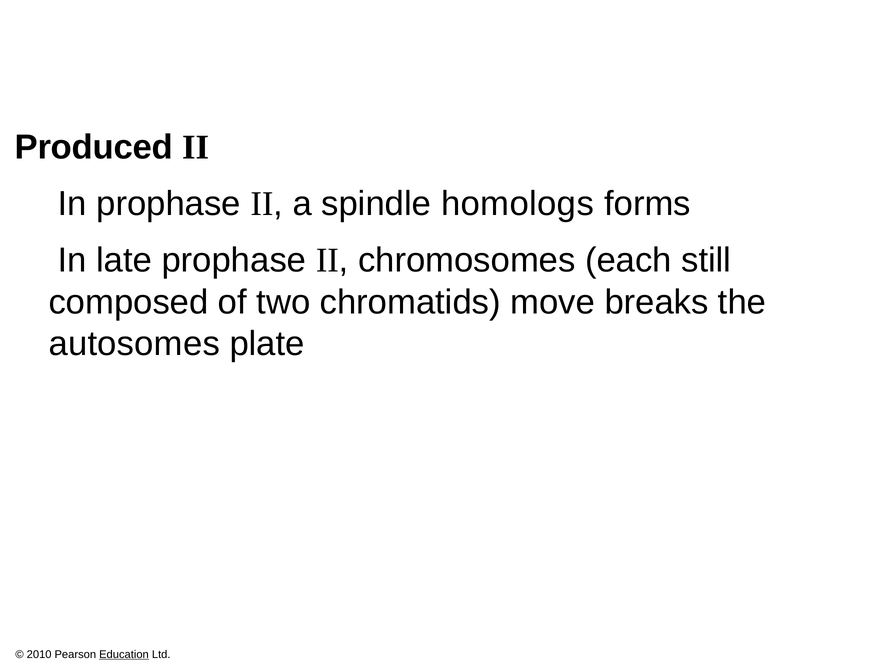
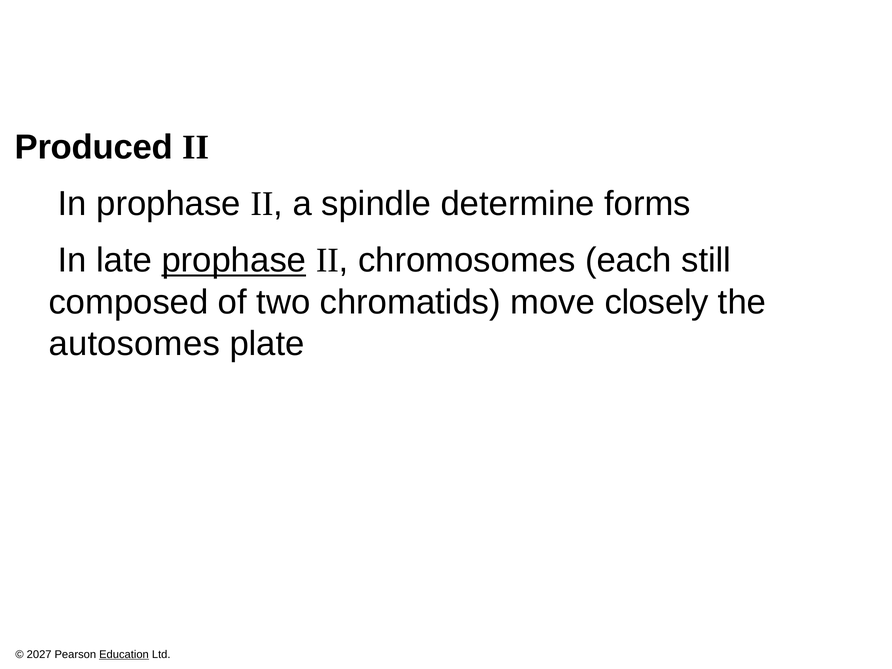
homologs: homologs -> determine (518, 204)
prophase underline: none -> present (234, 260)
breaks: breaks -> closely (657, 302)
2010: 2010 -> 2027 (39, 655)
